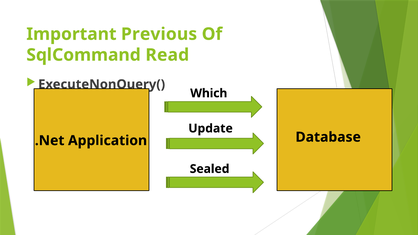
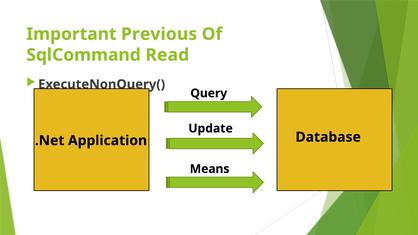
Which: Which -> Query (209, 93)
Sealed: Sealed -> Means (210, 169)
